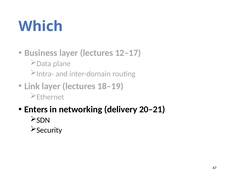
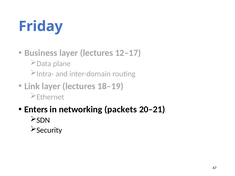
Which: Which -> Friday (41, 26)
delivery: delivery -> packets (121, 110)
